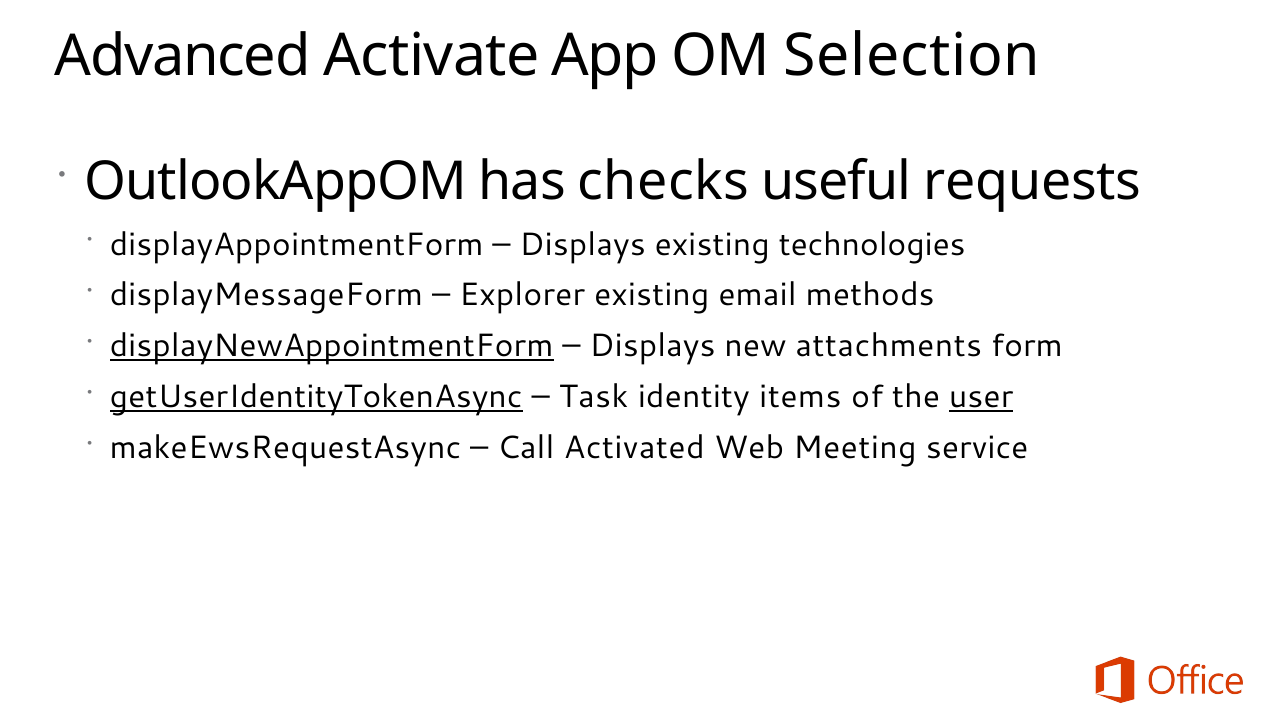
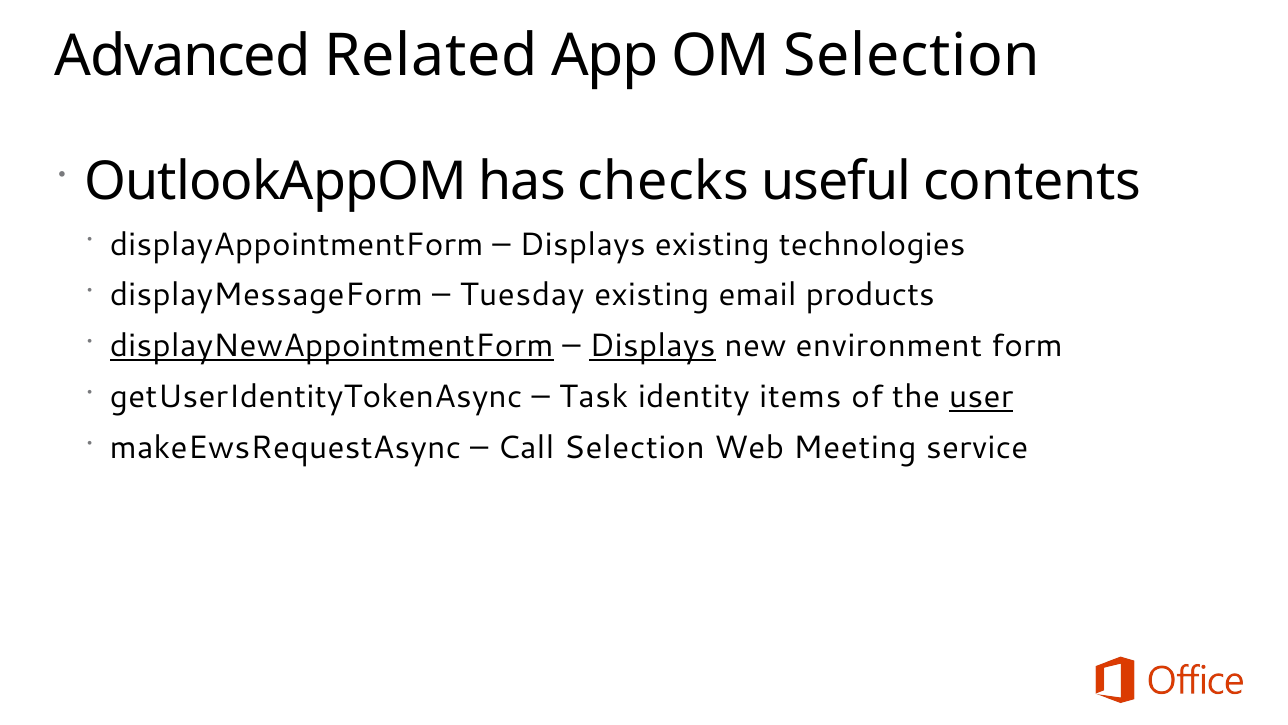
Activate: Activate -> Related (431, 56)
requests: requests -> contents (1032, 182)
Explorer: Explorer -> Tuesday (522, 295)
methods: methods -> products (870, 295)
Displays underline: none -> present (652, 346)
attachments: attachments -> environment (889, 346)
getUserIdentityTokenAsync underline: present -> none (316, 397)
Call Activated: Activated -> Selection (634, 448)
